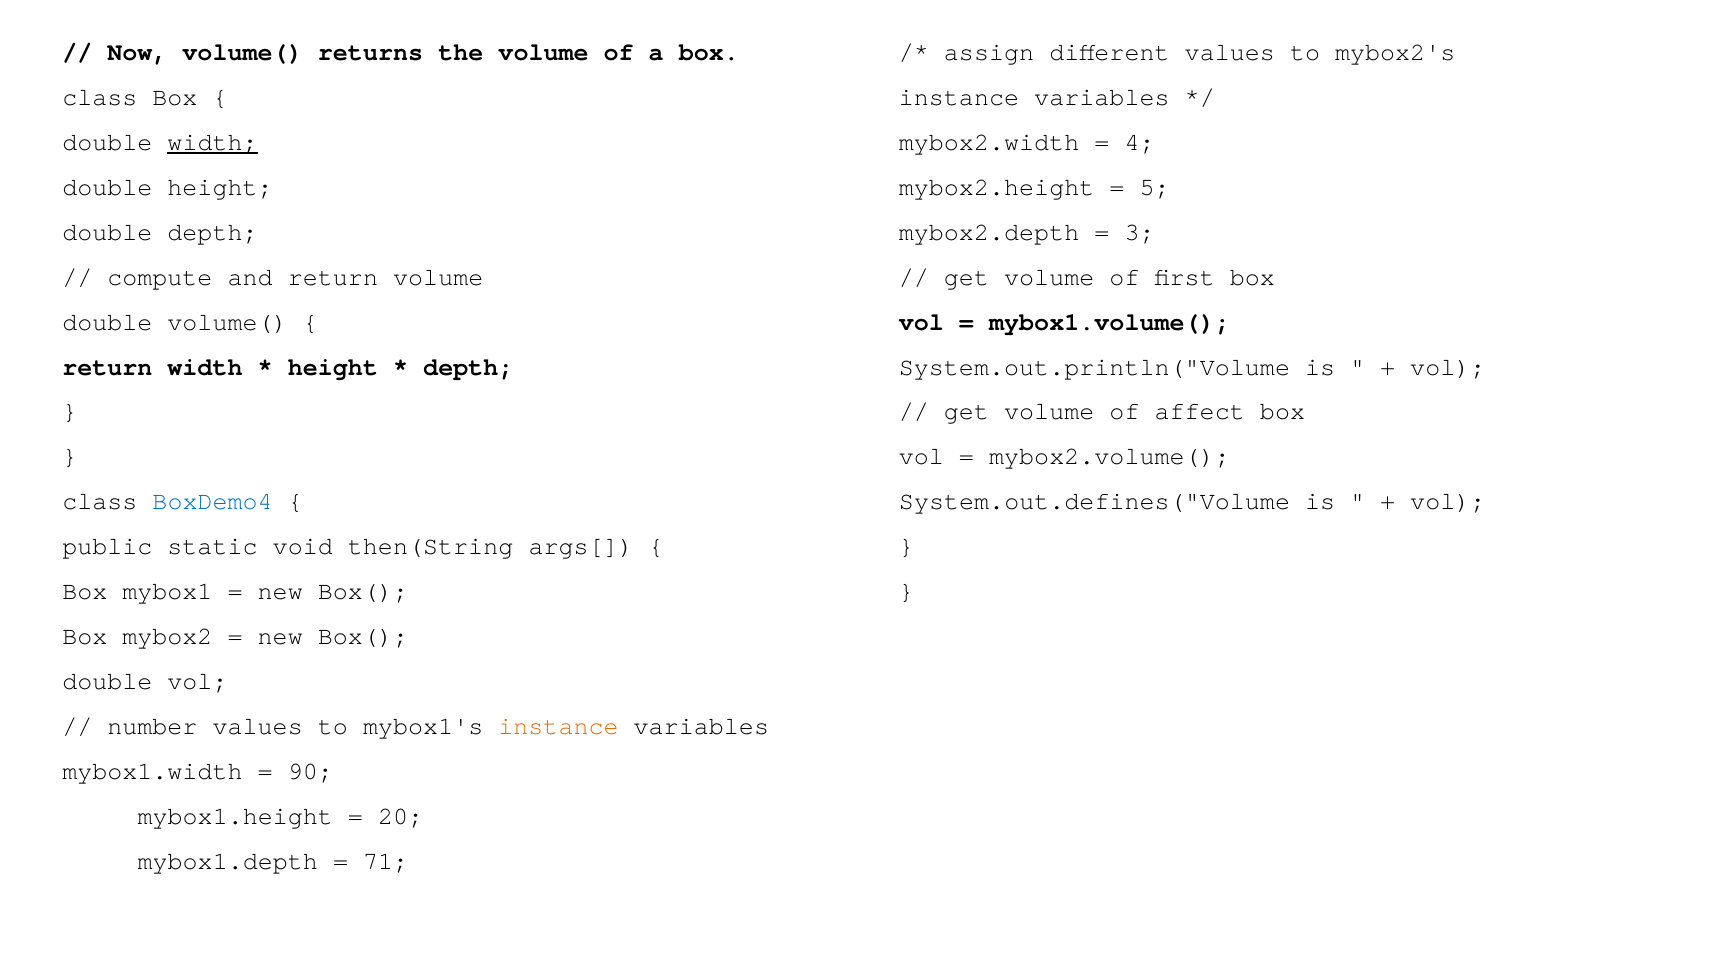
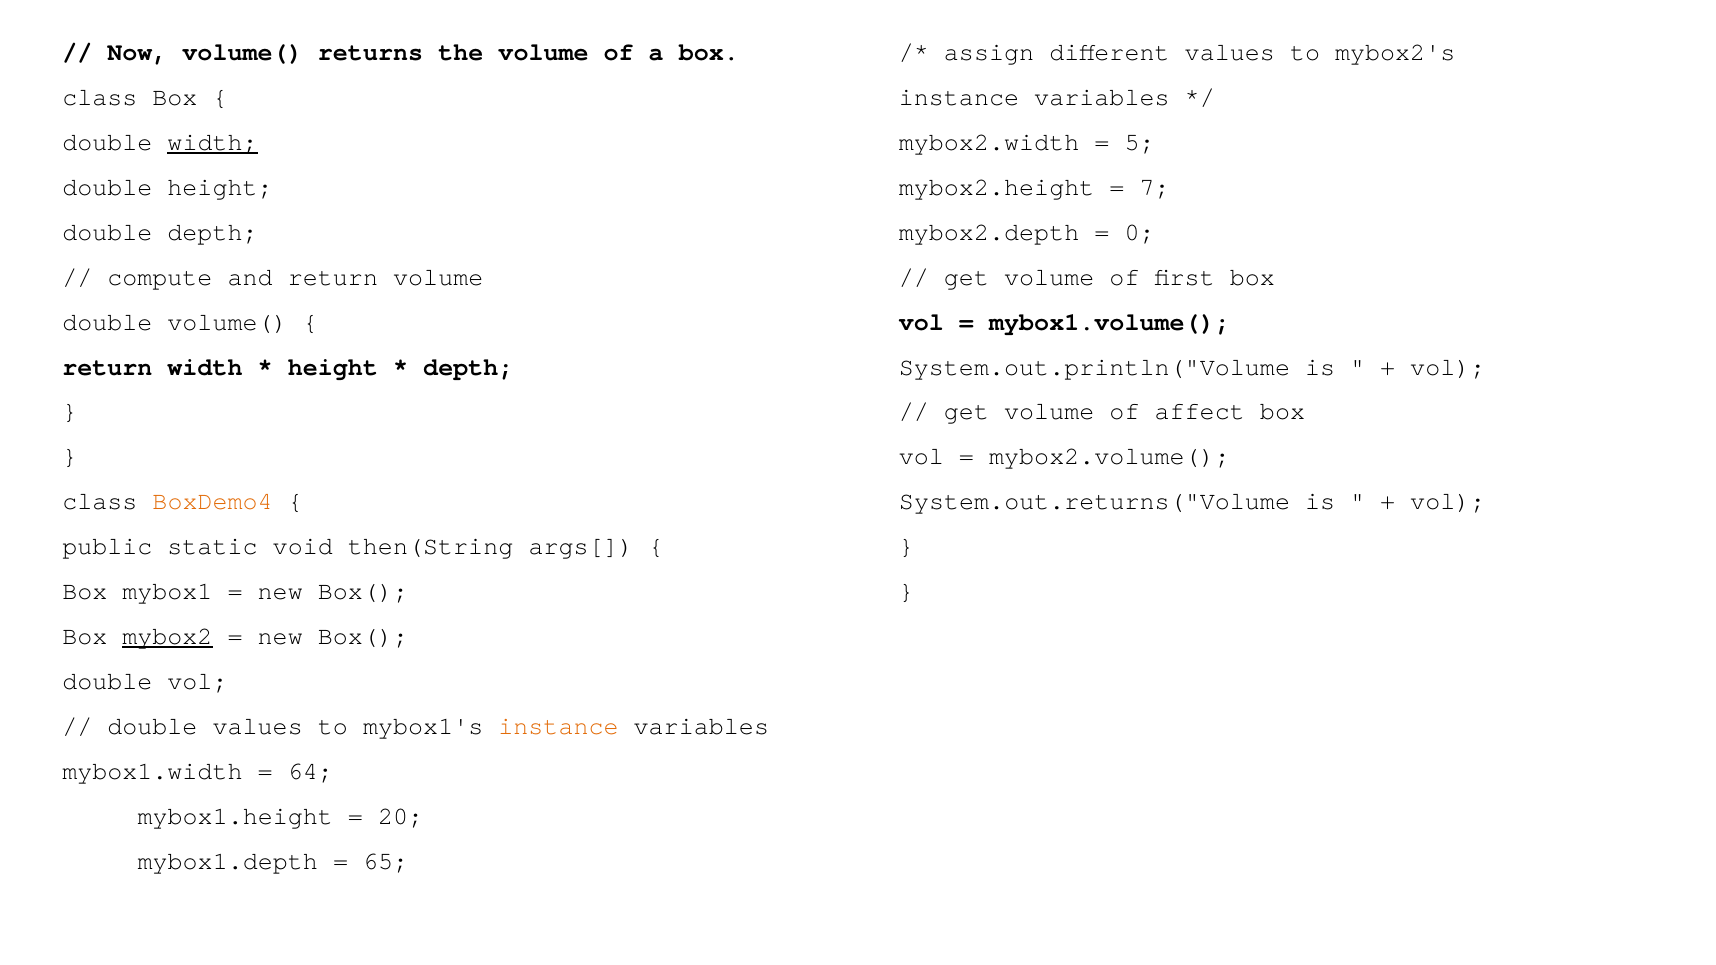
4: 4 -> 5 (1140, 142)
5: 5 -> 7 (1155, 187)
3: 3 -> 0 (1140, 232)
BoxDemo4 colour: blue -> orange (213, 502)
System.out.defines("Volume: System.out.defines("Volume -> System.out.returns("Volume (1095, 502)
mybox2 underline: none -> present (167, 637)
number: number -> double (152, 726)
90: 90 -> 64 (310, 771)
71: 71 -> 65 (386, 861)
